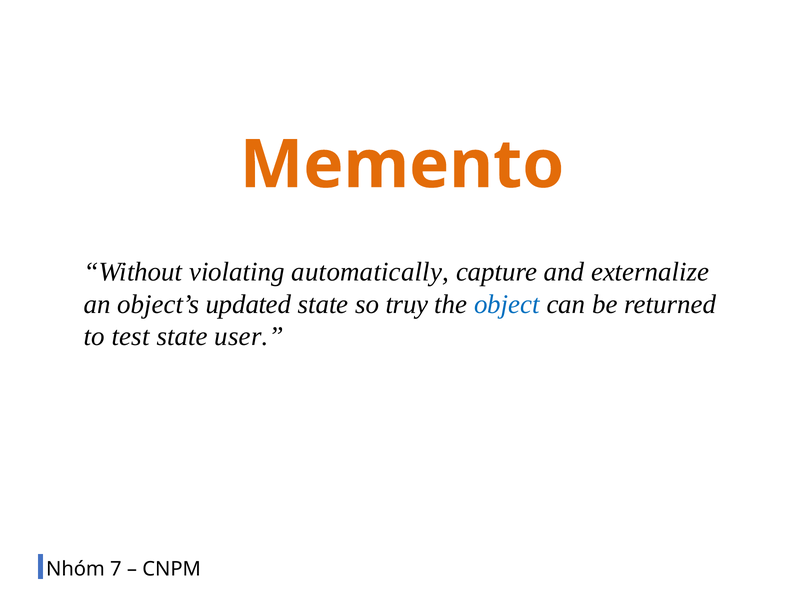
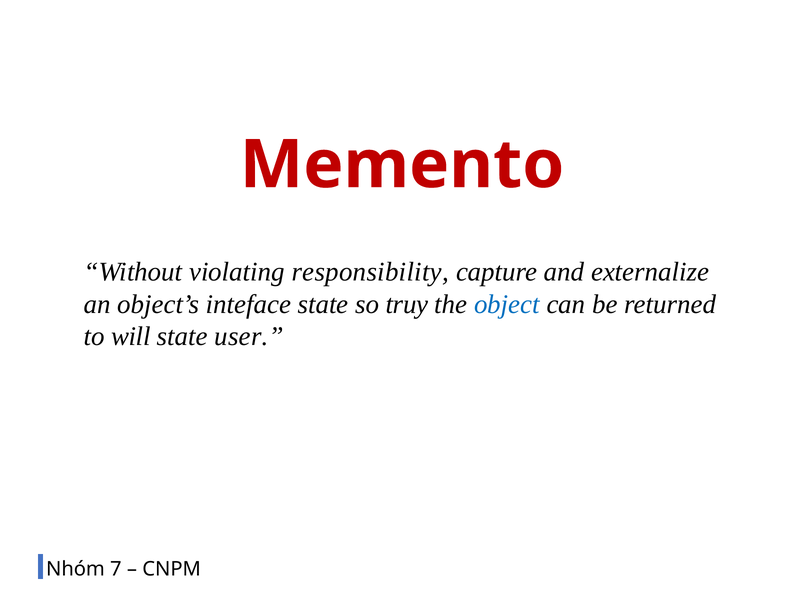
Memento colour: orange -> red (402, 165)
automatically: automatically -> responsibility (370, 272)
updated: updated -> inteface (248, 304)
test: test -> will (131, 337)
